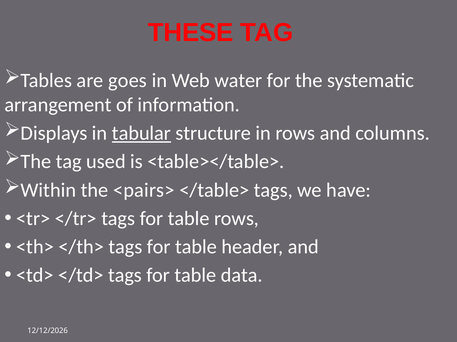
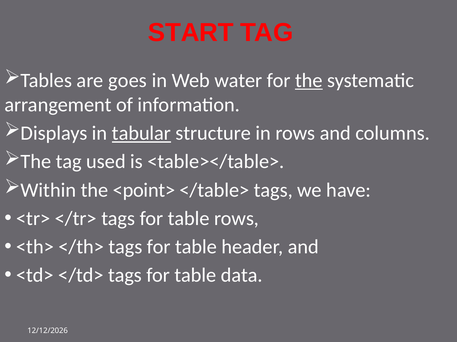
THESE: THESE -> START (191, 33)
the underline: none -> present (309, 81)
<pairs>: <pairs> -> <point> (144, 190)
